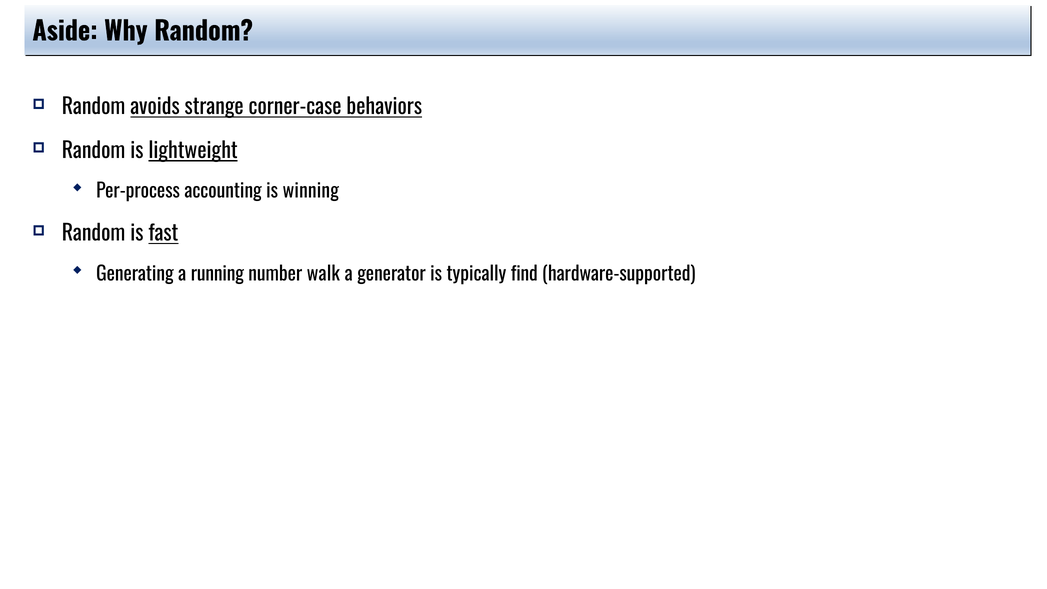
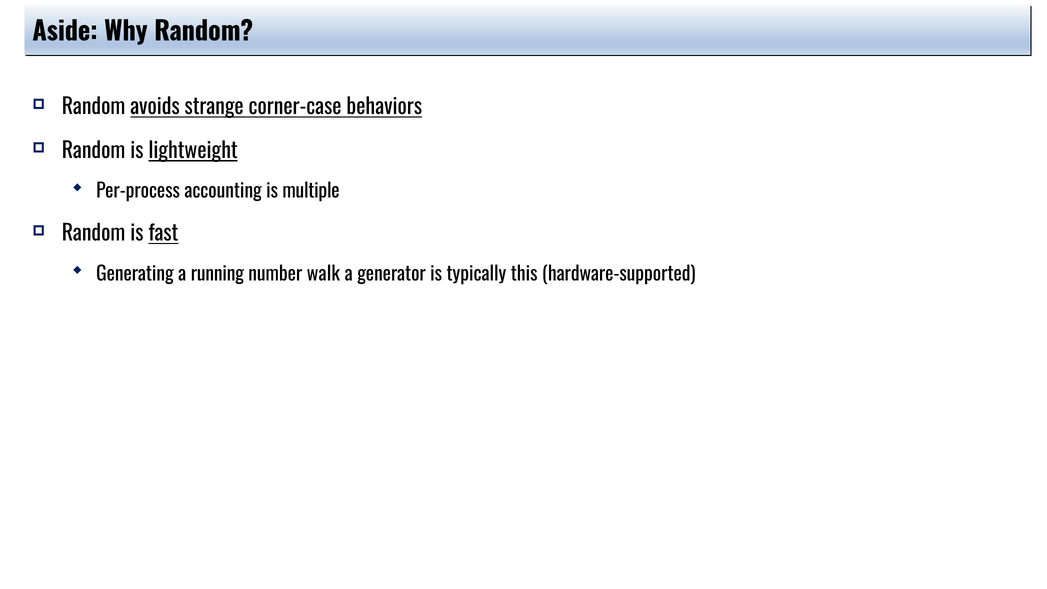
winning: winning -> multiple (311, 191)
find: find -> this (524, 274)
